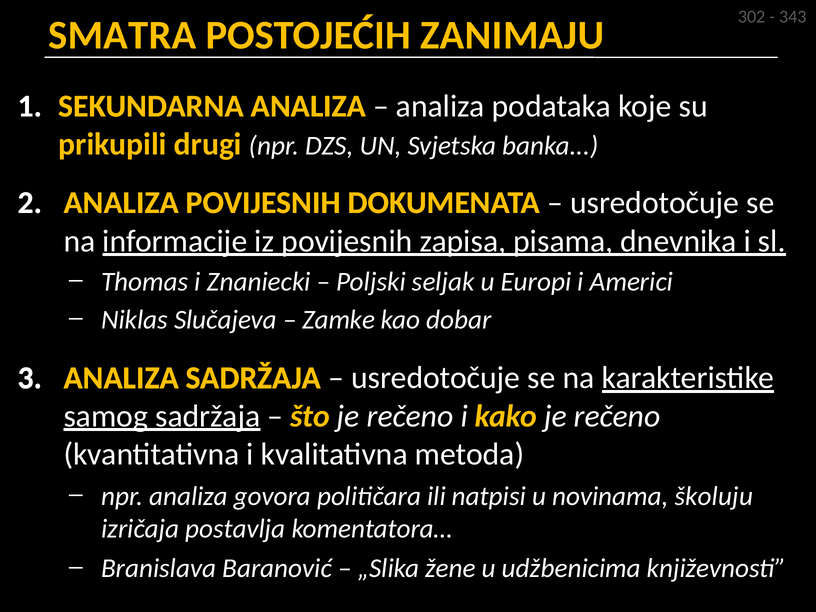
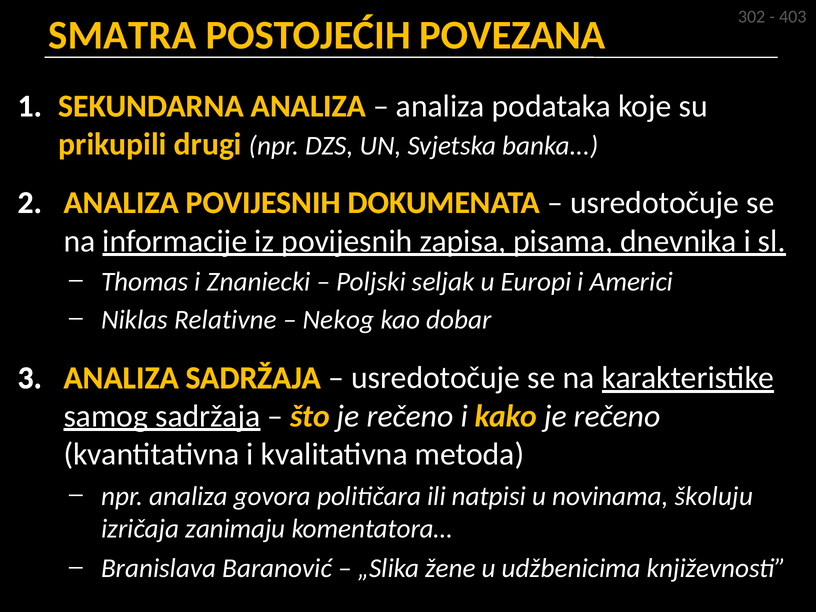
343: 343 -> 403 (793, 17)
ZANIMAJU: ZANIMAJU -> POVEZANA (513, 35)
Slučajeva: Slučajeva -> Relativne (225, 320)
Zamke: Zamke -> Nekog (338, 320)
postavlja: postavlja -> zanimaju (235, 529)
